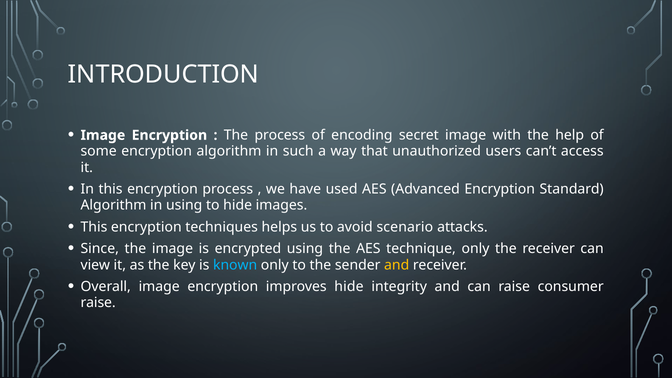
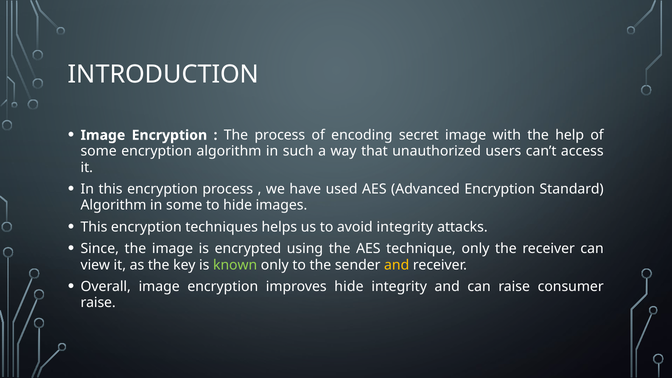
in using: using -> some (184, 205)
avoid scenario: scenario -> integrity (405, 227)
known colour: light blue -> light green (235, 265)
